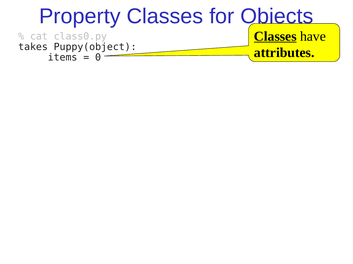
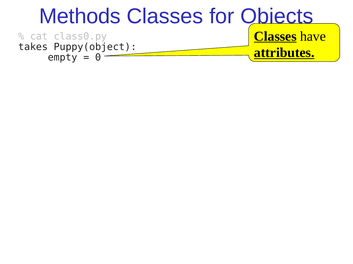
Property: Property -> Methods (80, 16)
attributes underline: none -> present (284, 53)
items: items -> empty (63, 58)
